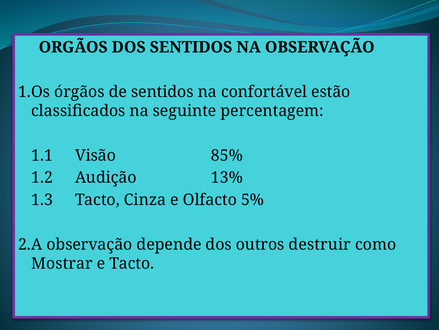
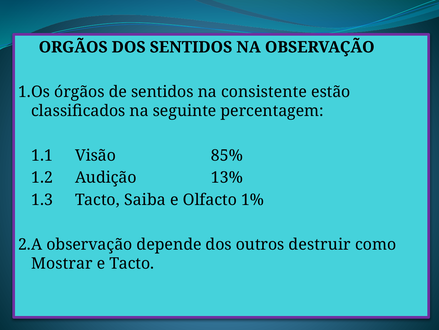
confortável: confortável -> consistente (264, 92)
Cinza: Cinza -> Saiba (145, 200)
5%: 5% -> 1% (253, 200)
